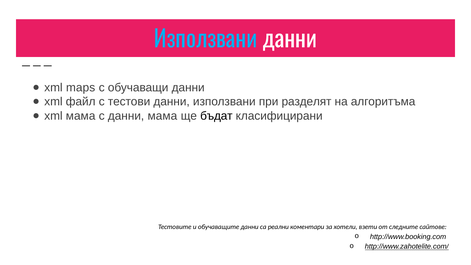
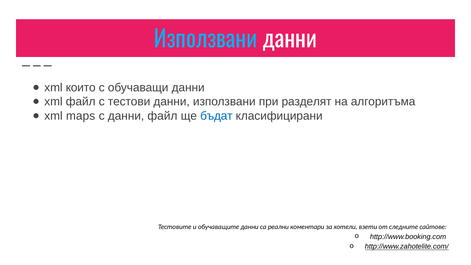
maps: maps -> които (81, 88)
xml мама: мама -> maps (81, 116)
данни мама: мама -> файл (162, 116)
бъдат colour: black -> blue (216, 116)
